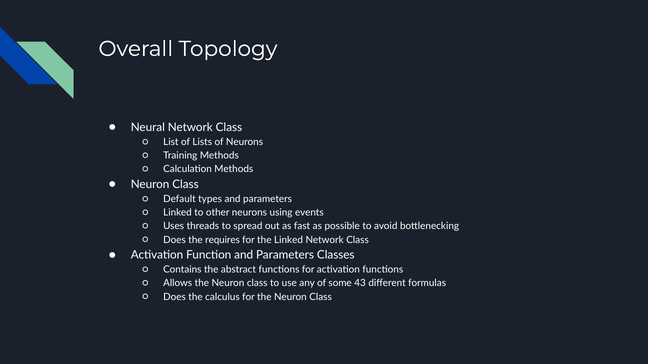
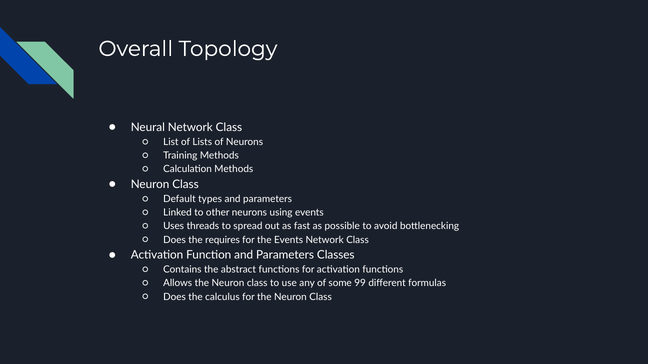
the Linked: Linked -> Events (289, 240)
43: 43 -> 99 (360, 284)
